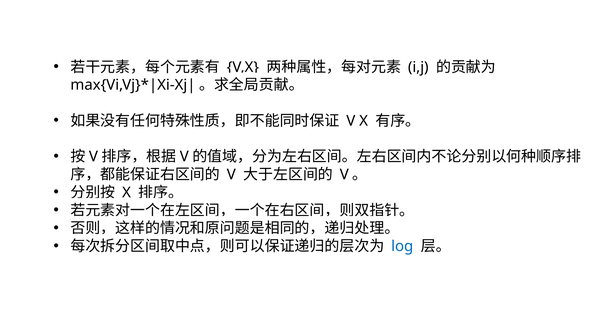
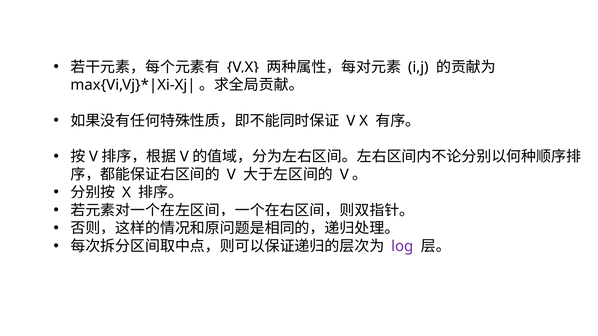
log colour: blue -> purple (402, 247)
